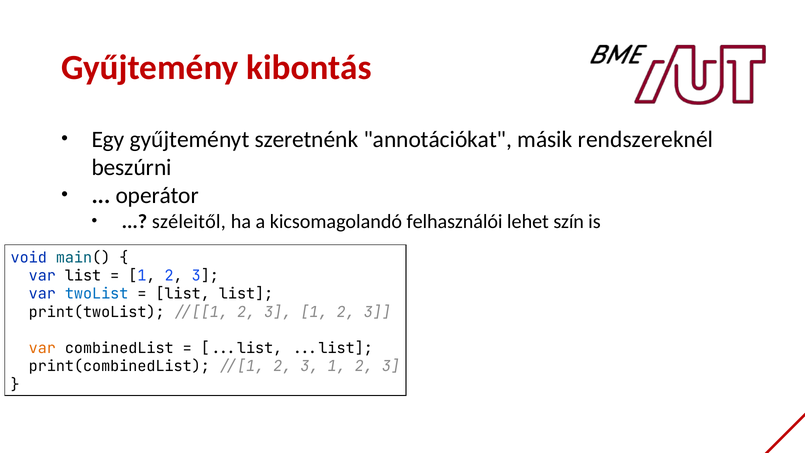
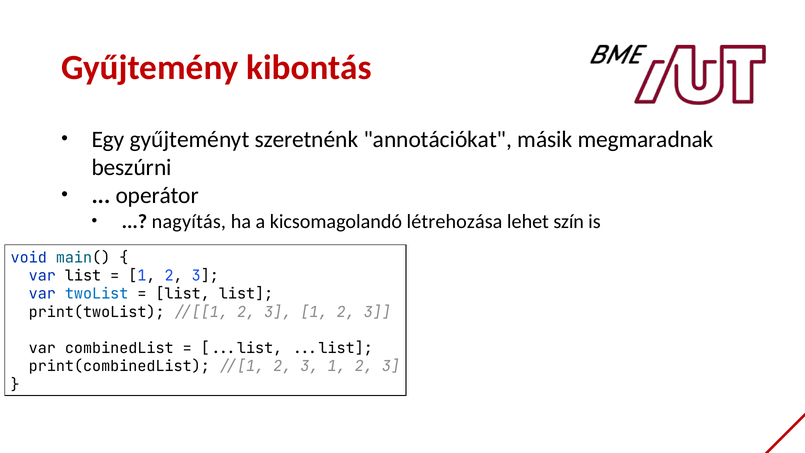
rendszereknél: rendszereknél -> megmaradnak (646, 139)
széleitől: széleitől -> nagyítás (189, 221)
felhasználói: felhasználói -> létrehozása (454, 221)
var colour: orange -> black (42, 348)
